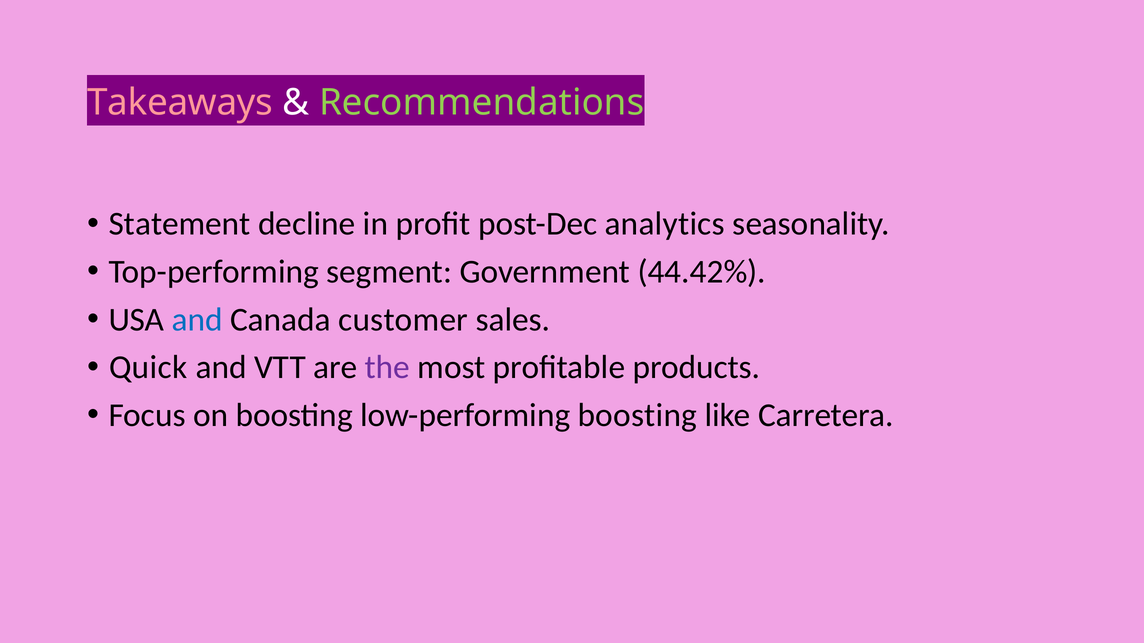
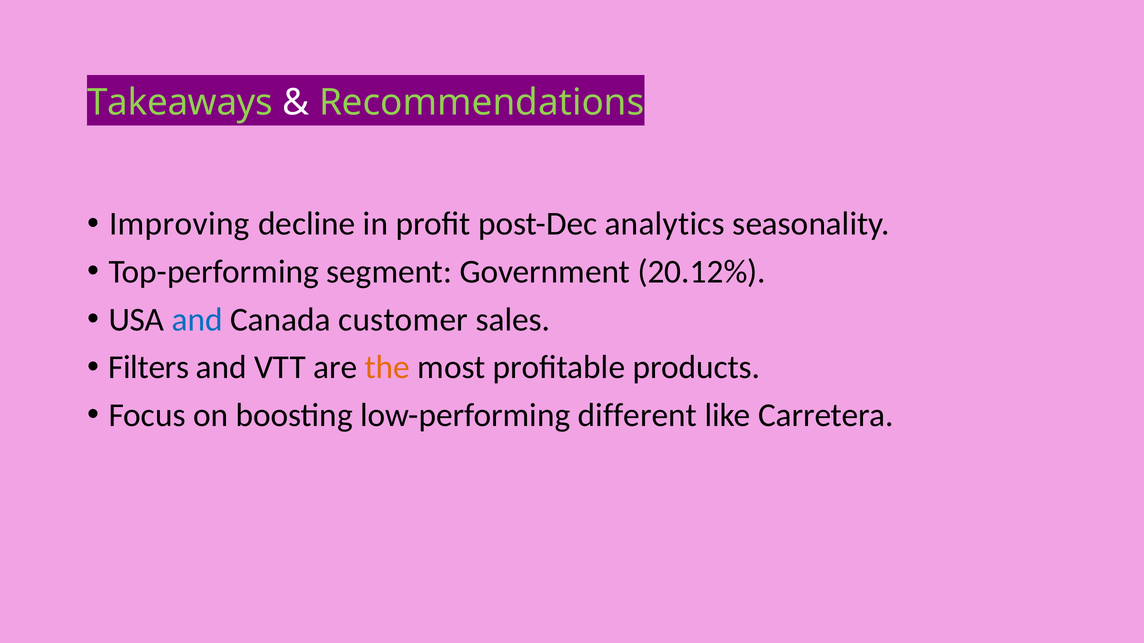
Takeaways colour: pink -> light green (180, 102)
Statement: Statement -> Improving (179, 224)
44.42%: 44.42% -> 20.12% (702, 272)
Quick: Quick -> Filters (149, 368)
the colour: purple -> orange (387, 368)
low-performing boosting: boosting -> different (637, 416)
